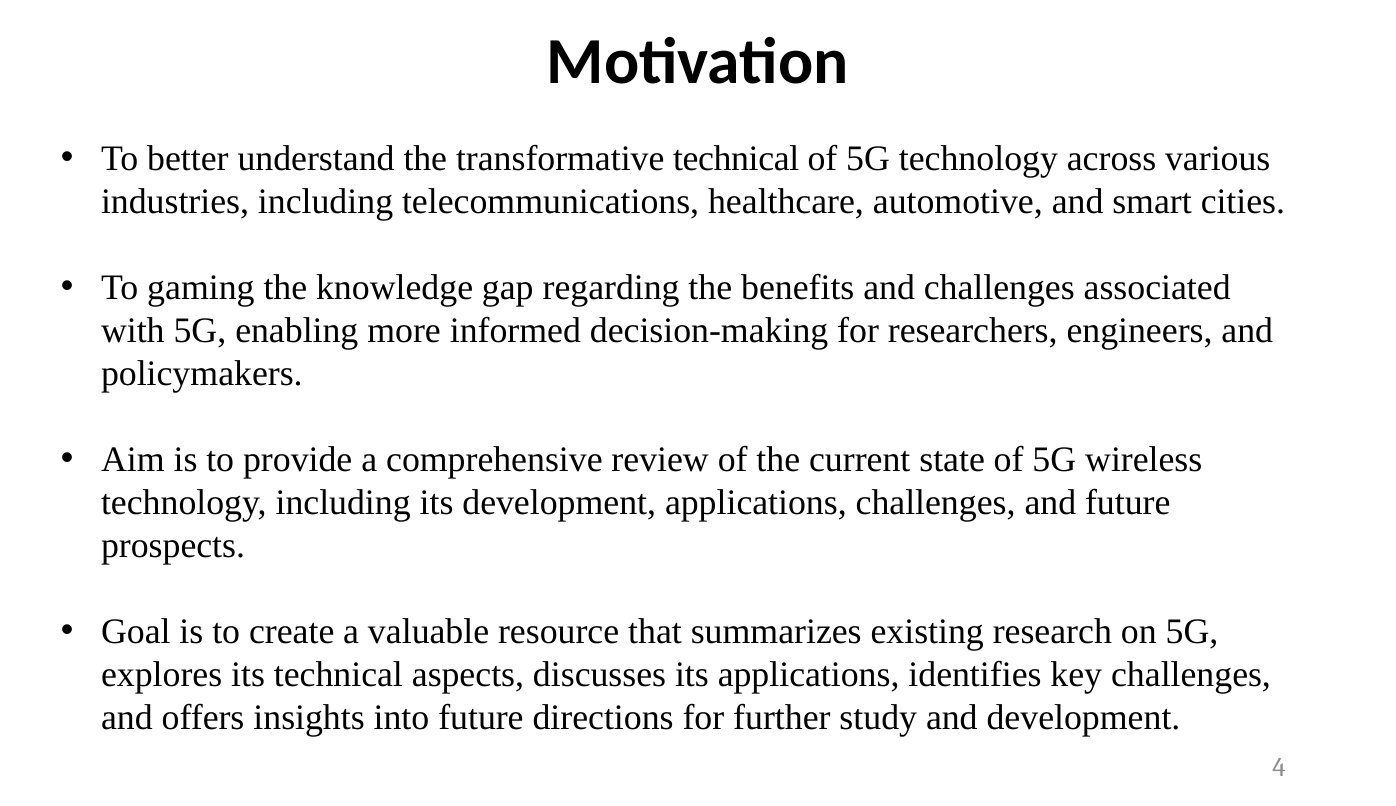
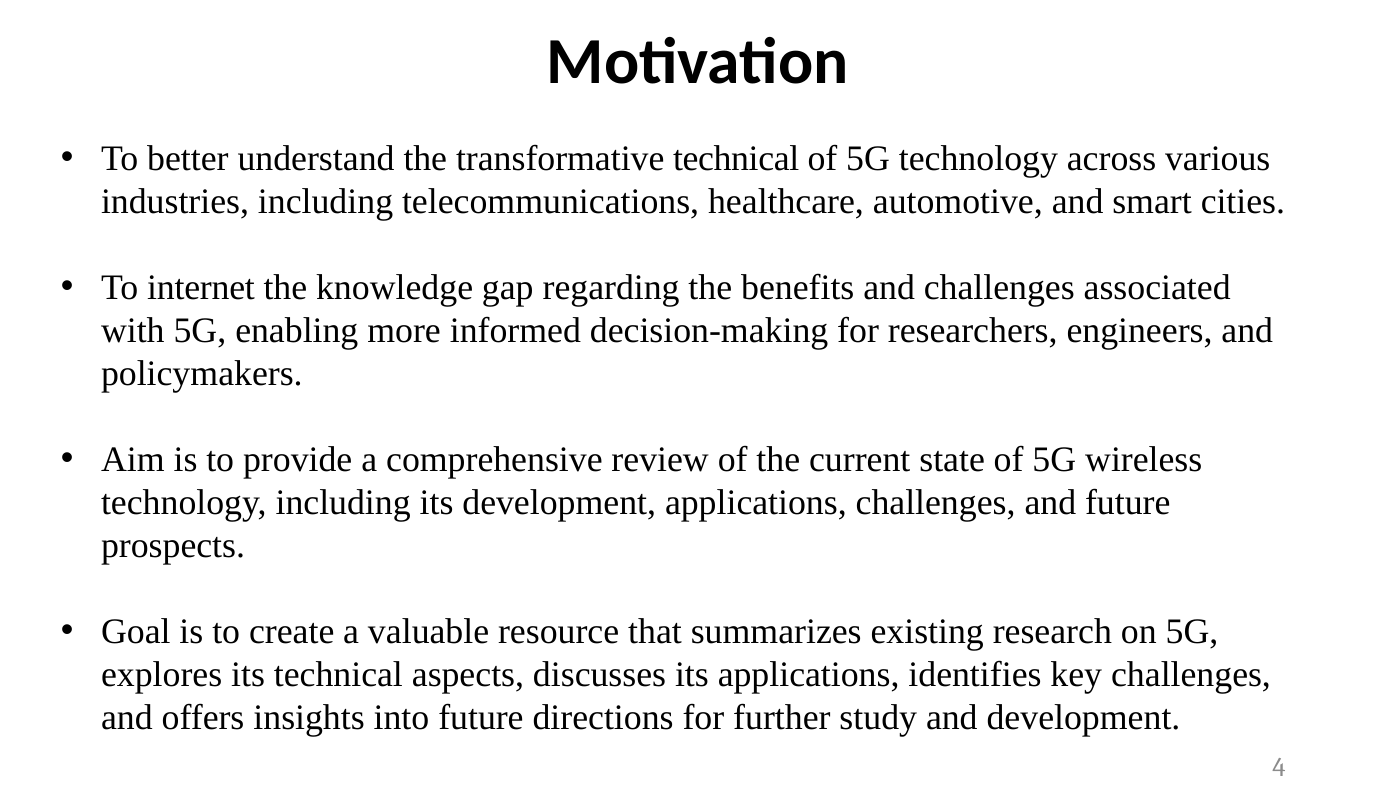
gaming: gaming -> internet (201, 288)
